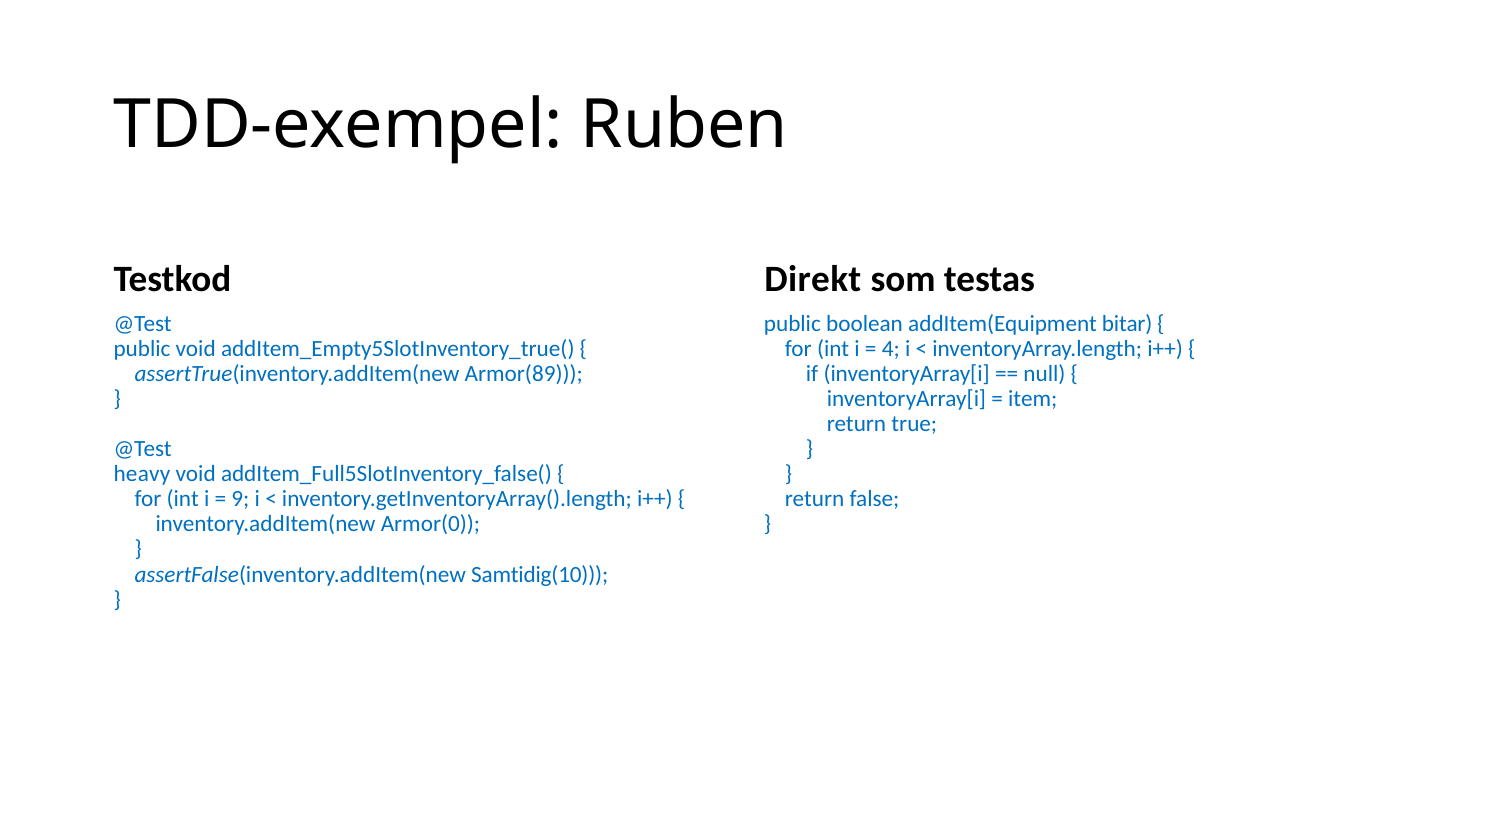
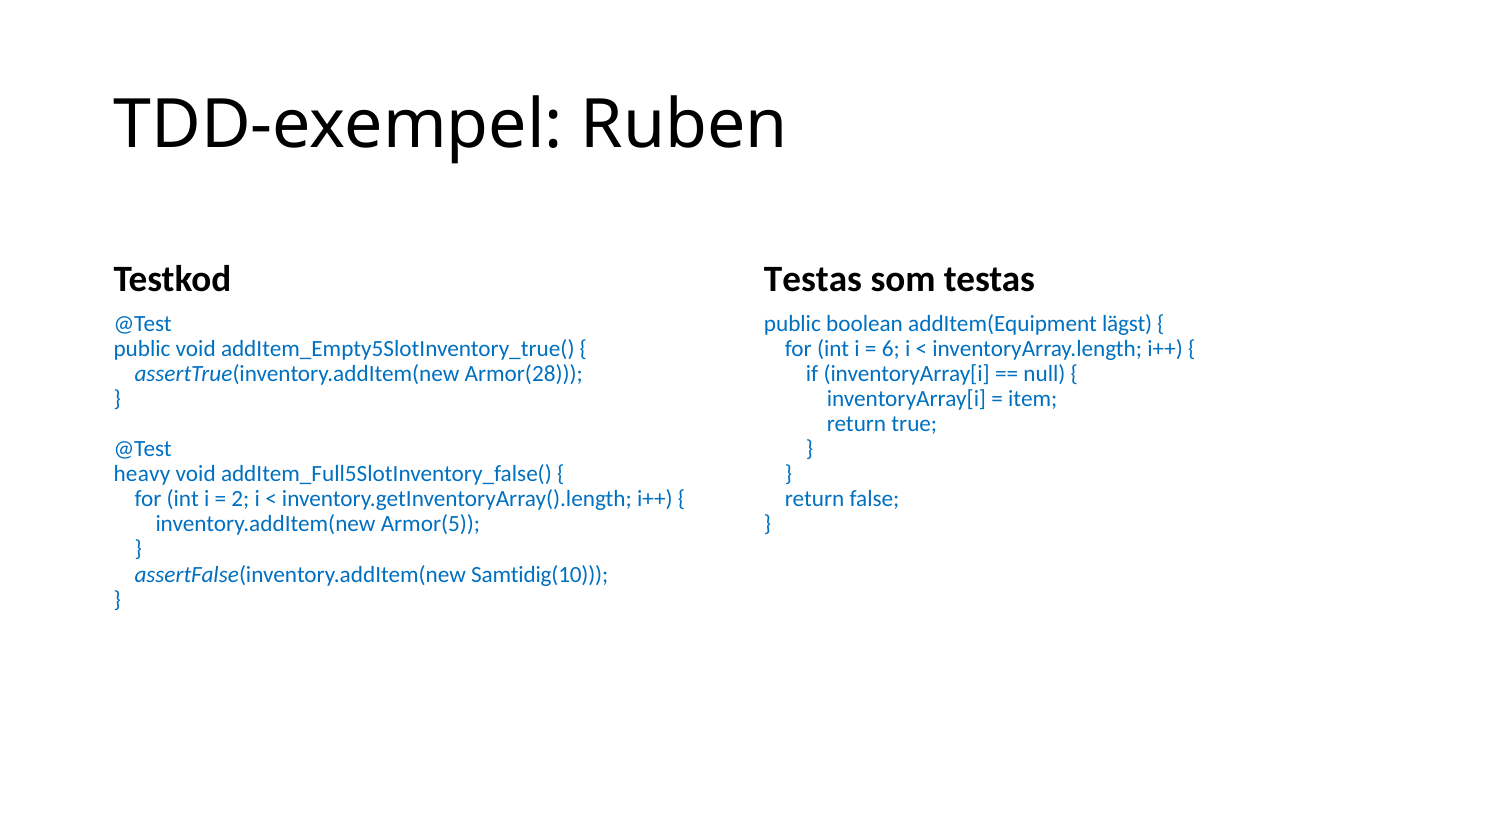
Direkt: Direkt -> Testas (813, 280)
bitar: bitar -> lägst (1127, 324)
4: 4 -> 6 (891, 349)
Armor(89: Armor(89 -> Armor(28 (524, 374)
9: 9 -> 2 (240, 499)
Armor(0: Armor(0 -> Armor(5 (430, 524)
